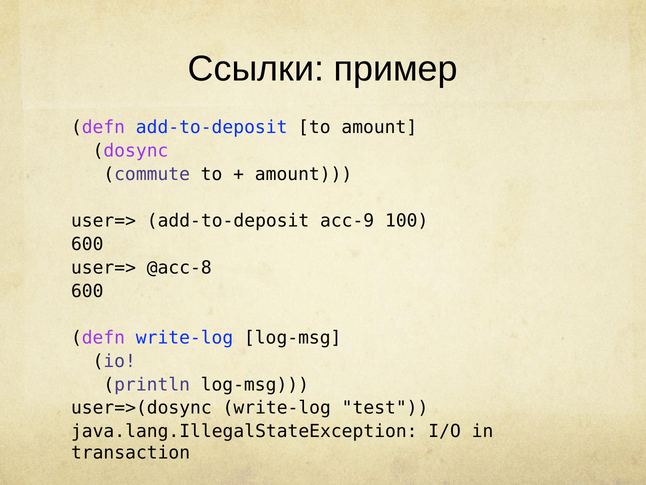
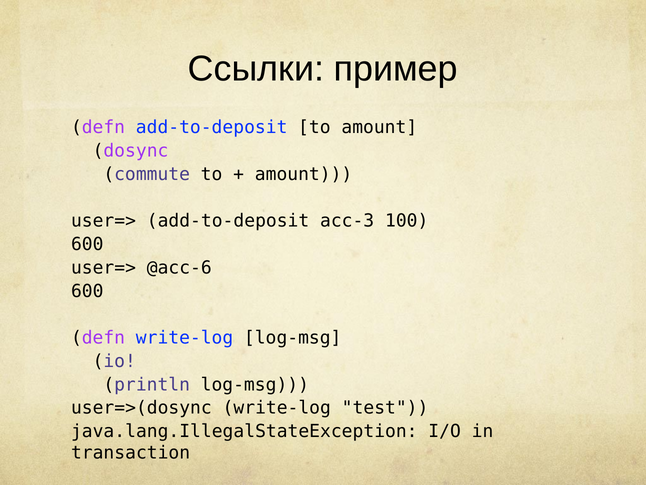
acc-9: acc-9 -> acc-3 (347, 221)
@acc-8: @acc-8 -> @acc-6 (179, 268)
